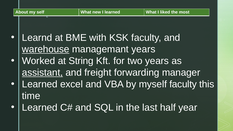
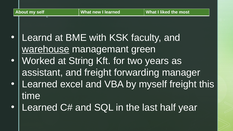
managemant years: years -> green (143, 49)
assistant underline: present -> none (42, 73)
myself faculty: faculty -> freight (183, 84)
